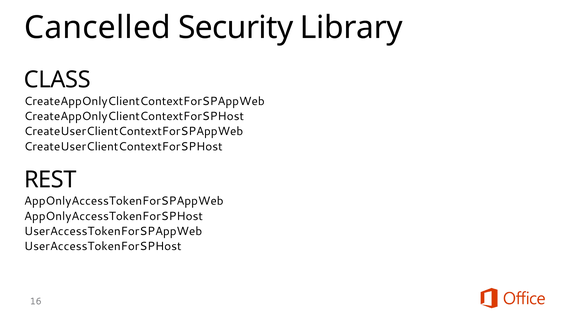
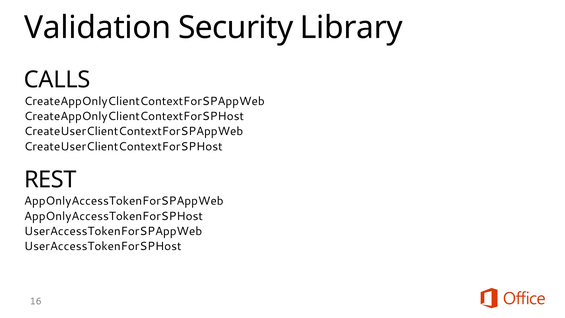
Cancelled: Cancelled -> Validation (98, 28)
CLASS: CLASS -> CALLS (57, 80)
